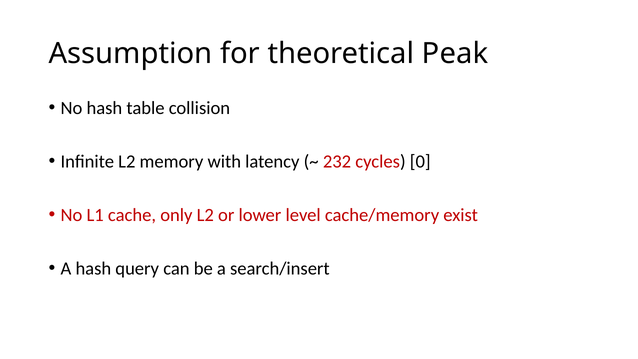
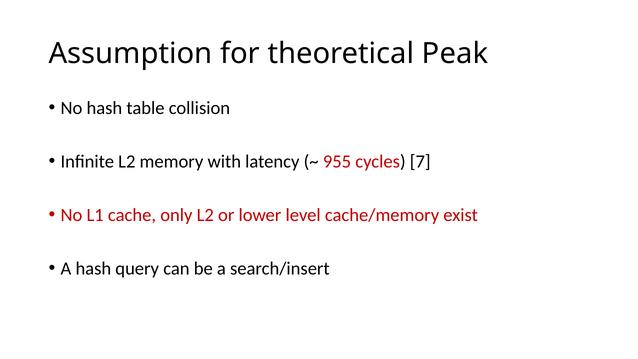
232: 232 -> 955 (337, 161)
0: 0 -> 7 (420, 161)
